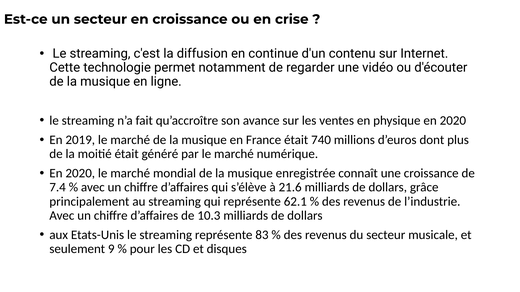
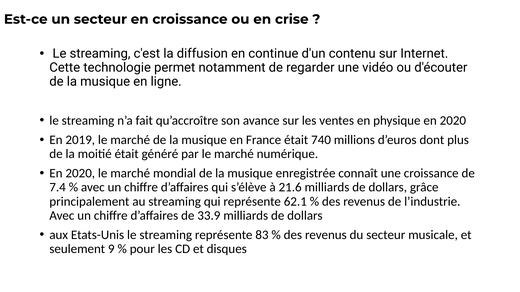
10.3: 10.3 -> 33.9 (209, 216)
